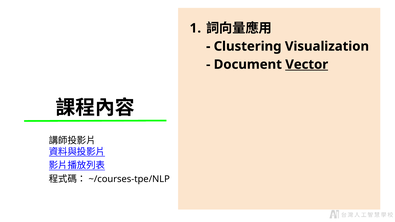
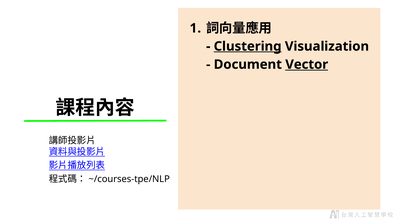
Clustering underline: none -> present (248, 46)
